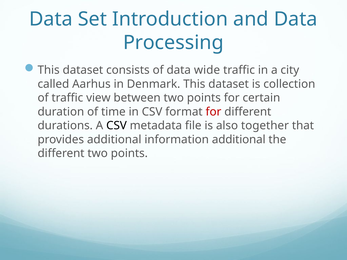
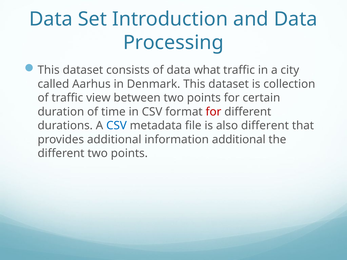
wide: wide -> what (207, 70)
CSV colour: black -> blue (116, 126)
also together: together -> different (265, 126)
